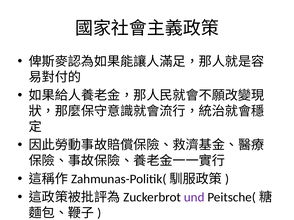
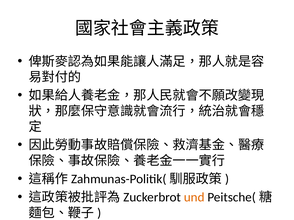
und colour: purple -> orange (194, 198)
